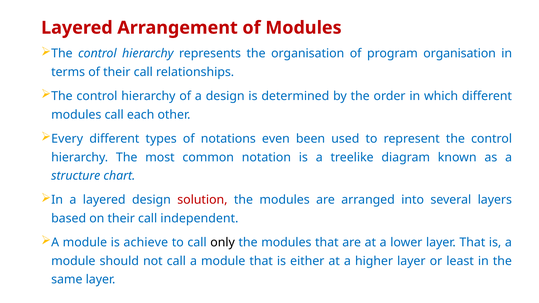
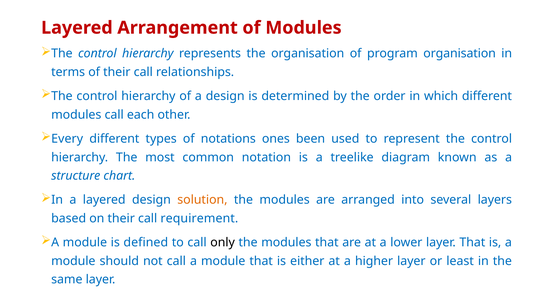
even: even -> ones (276, 139)
solution colour: red -> orange (202, 200)
independent: independent -> requirement (199, 219)
achieve: achieve -> defined (146, 243)
